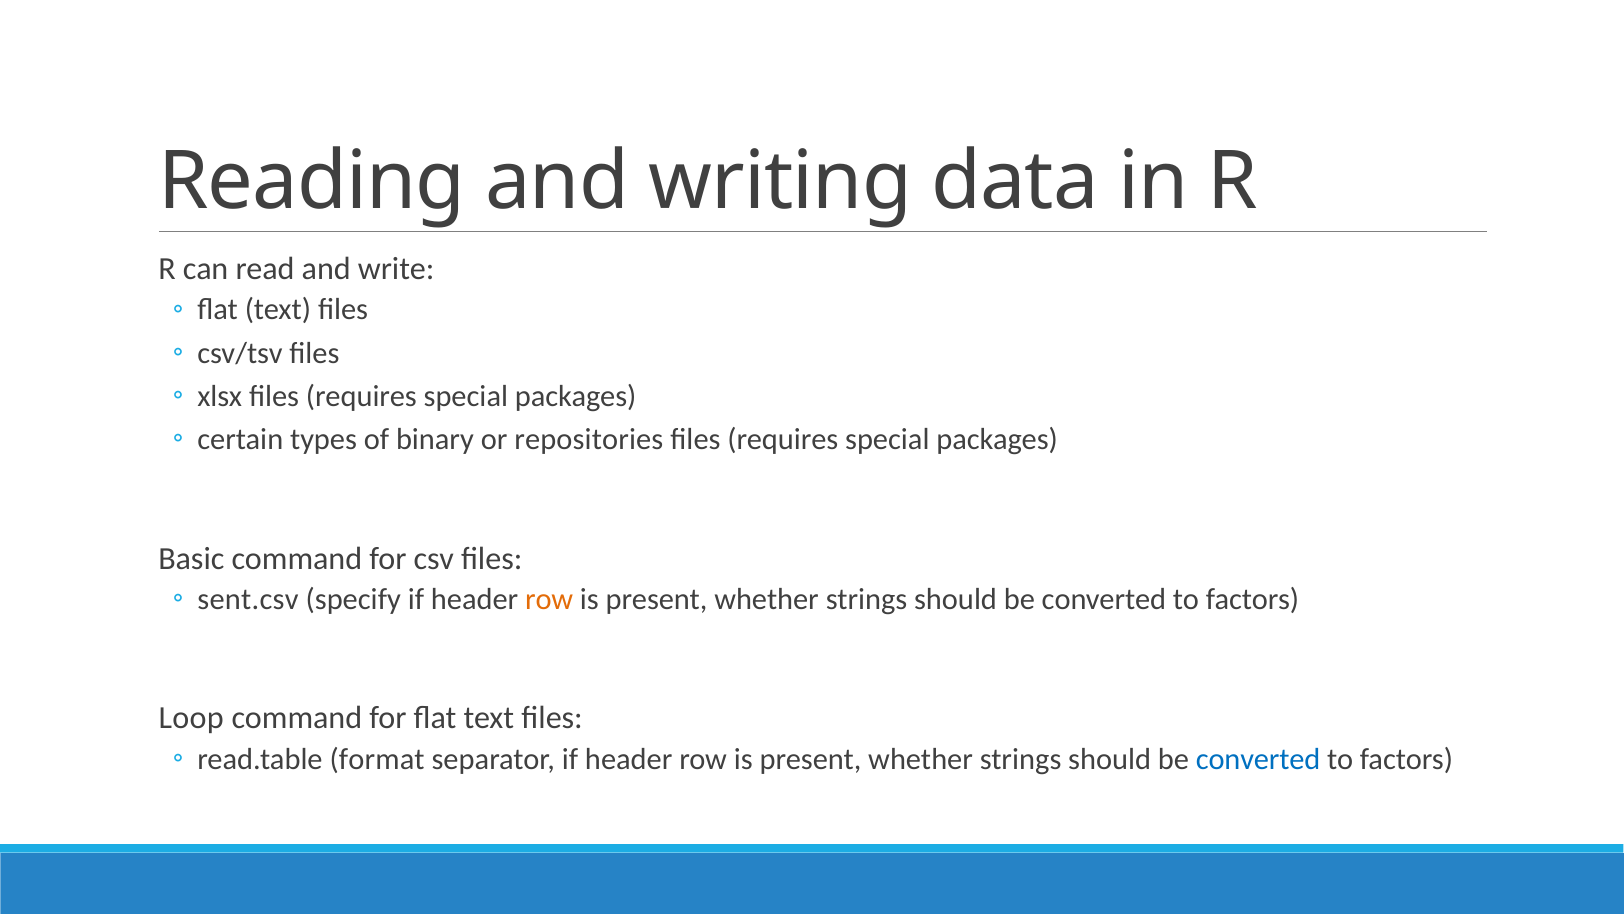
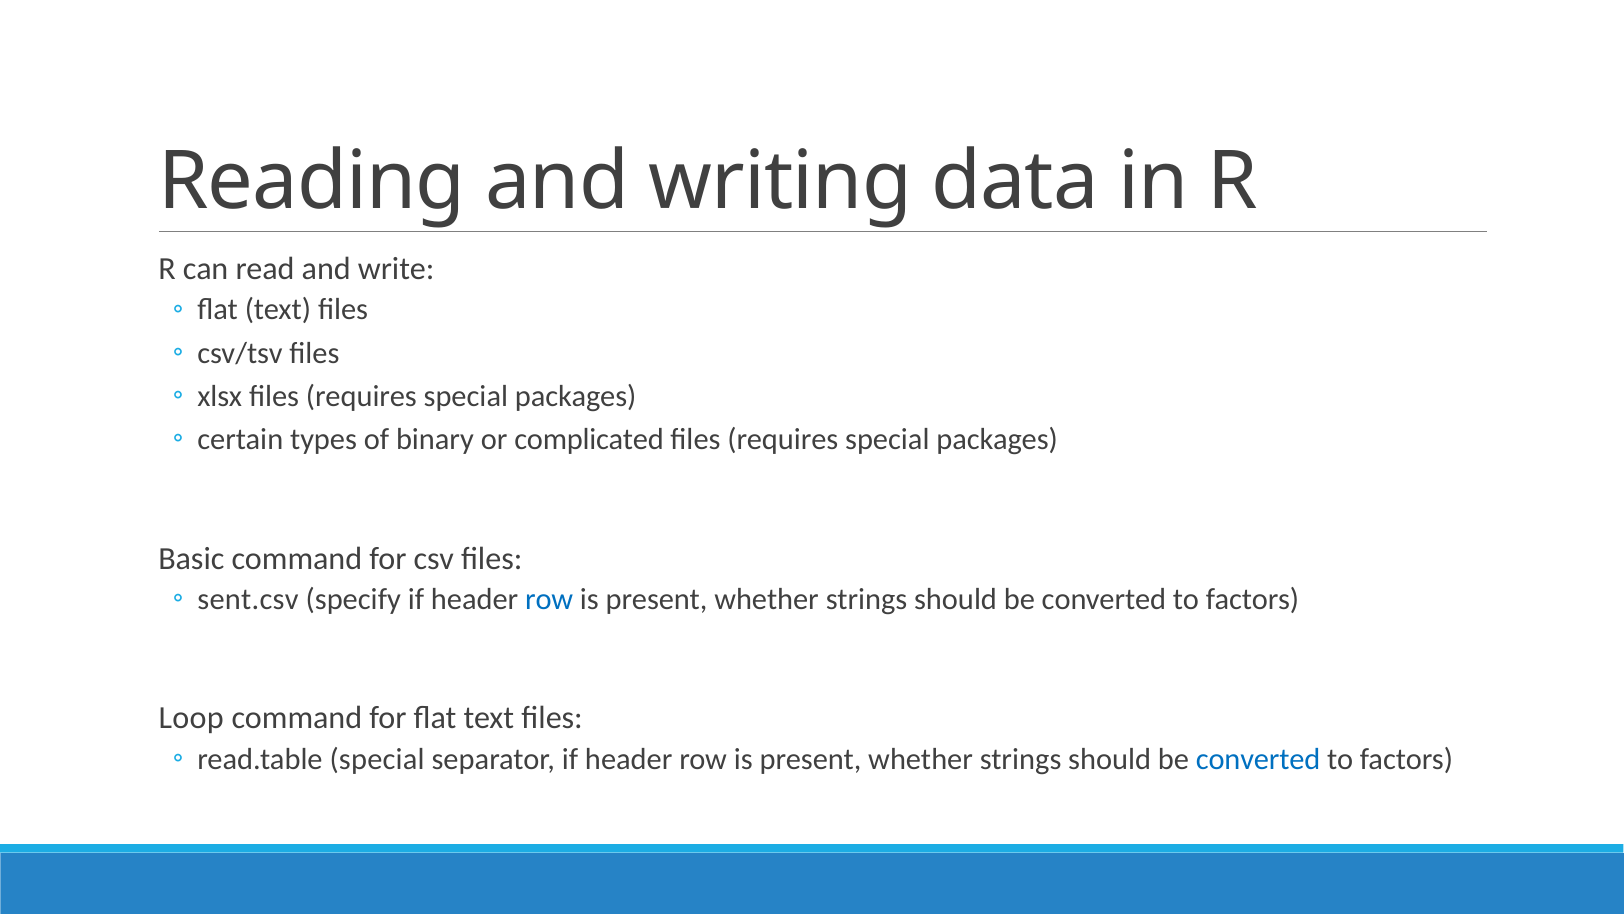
repositories: repositories -> complicated (589, 439)
row colour: orange -> blue (549, 599)
read.table format: format -> special (377, 759)
